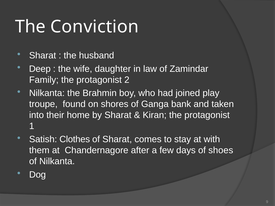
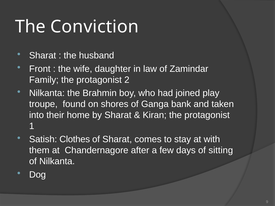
Deep: Deep -> Front (40, 69)
shoes: shoes -> sitting (221, 151)
